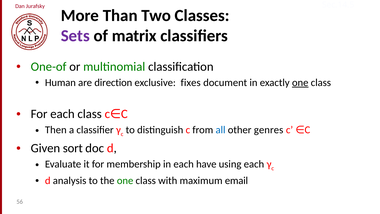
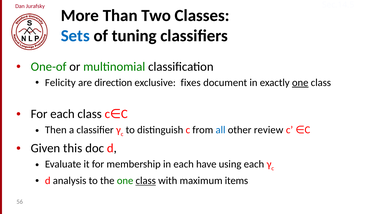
Sets colour: purple -> blue (75, 36)
matrix: matrix -> tuning (134, 36)
Human: Human -> Felicity (60, 82)
genres: genres -> review (269, 130)
sort: sort -> this (73, 148)
class underline: none -> present (146, 181)
email: email -> items (236, 181)
